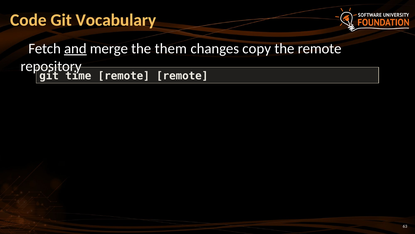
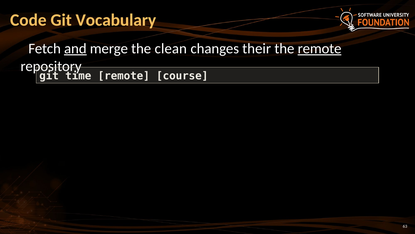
them: them -> clean (171, 48)
copy: copy -> their (257, 48)
remote underline: none -> present (320, 48)
remote remote: remote -> course (182, 76)
